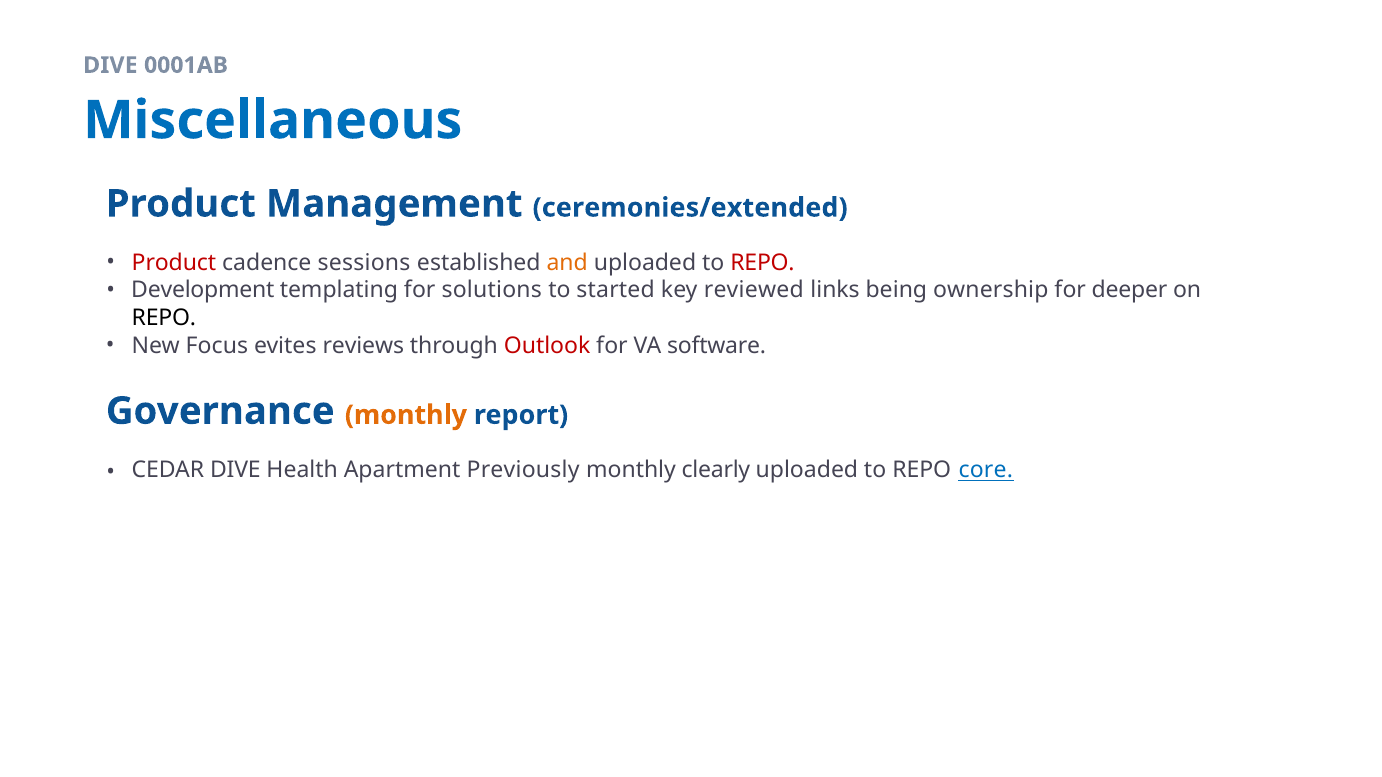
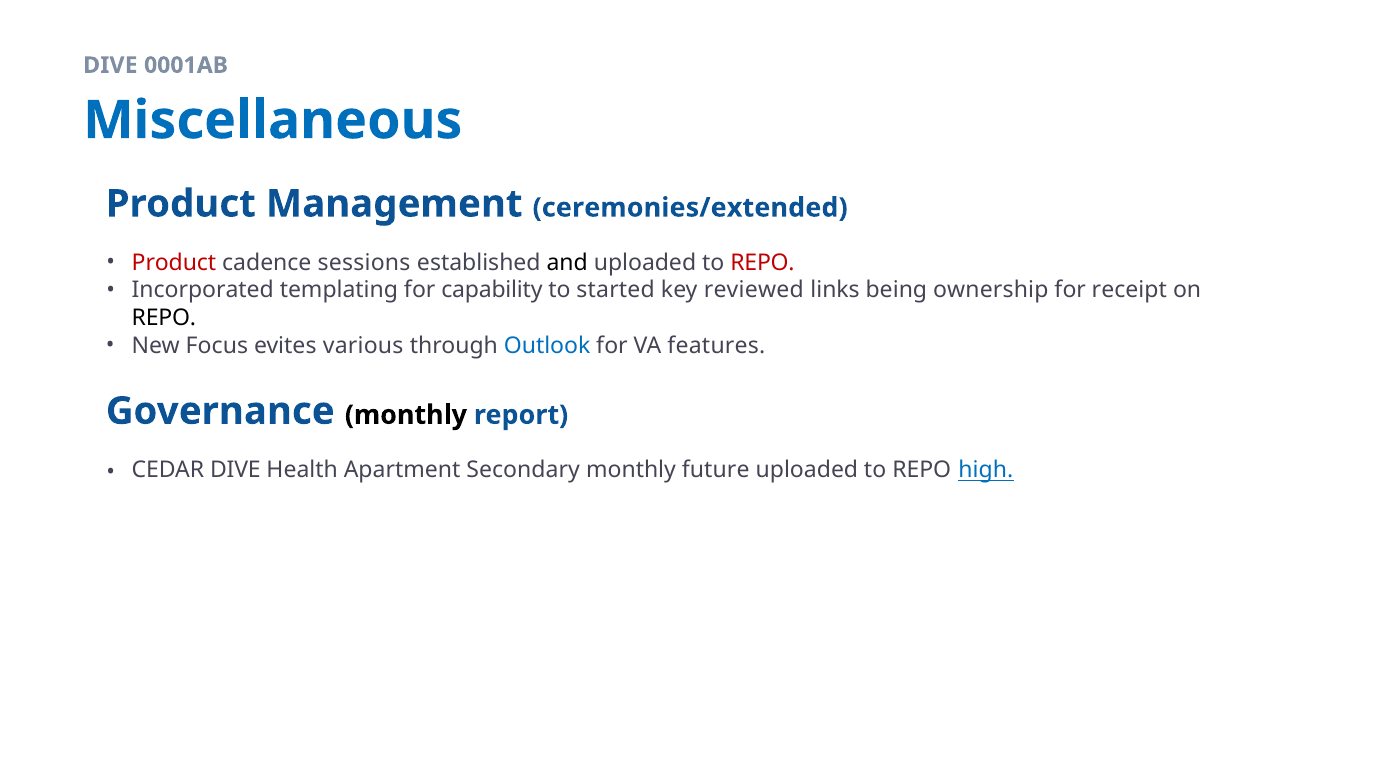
and colour: orange -> black (567, 263)
Development: Development -> Incorporated (203, 290)
solutions: solutions -> capability (492, 290)
deeper: deeper -> receipt (1129, 290)
reviews: reviews -> various (363, 346)
Outlook colour: red -> blue (547, 346)
software: software -> features (716, 346)
monthly colour: orange -> black (406, 415)
Previously: Previously -> Secondary (523, 470)
clearly: clearly -> future (716, 470)
core: core -> high (986, 470)
